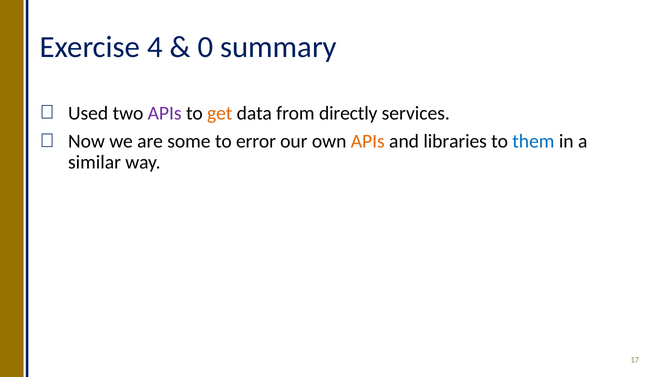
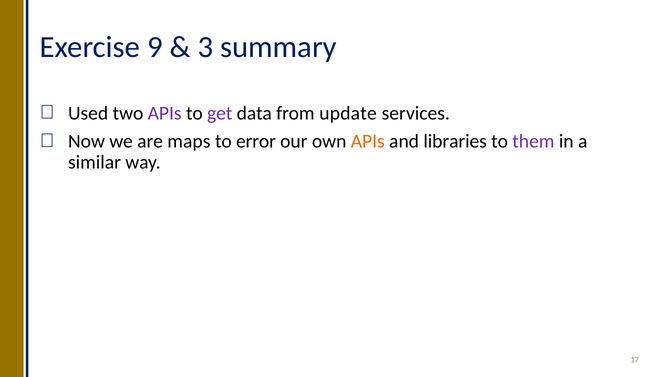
4: 4 -> 9 (155, 47)
0: 0 -> 3 (205, 47)
get colour: orange -> purple (220, 113)
directly: directly -> update (348, 113)
some: some -> maps (189, 142)
them colour: blue -> purple (533, 142)
